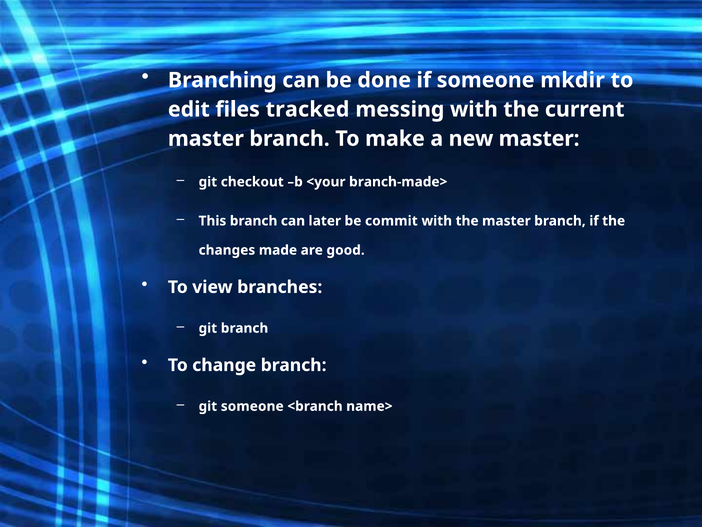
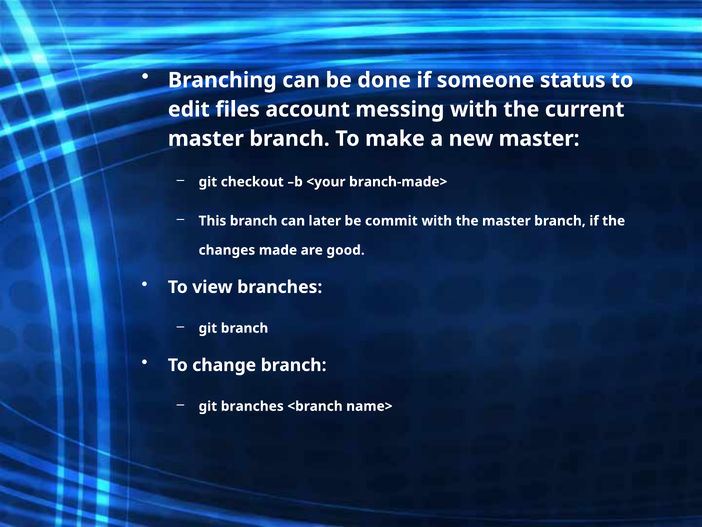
mkdir: mkdir -> status (573, 80)
tracked: tracked -> account (308, 109)
git someone: someone -> branches (252, 406)
